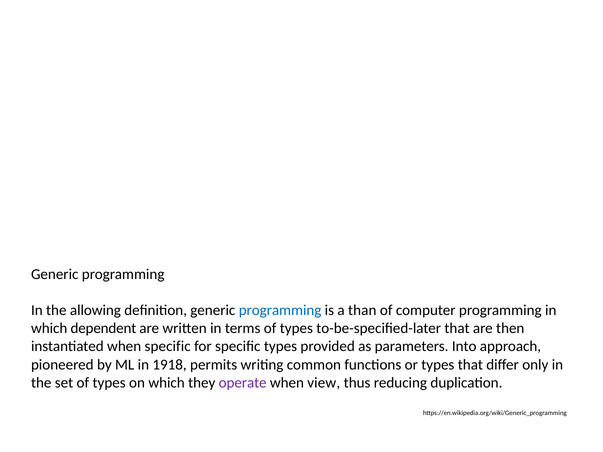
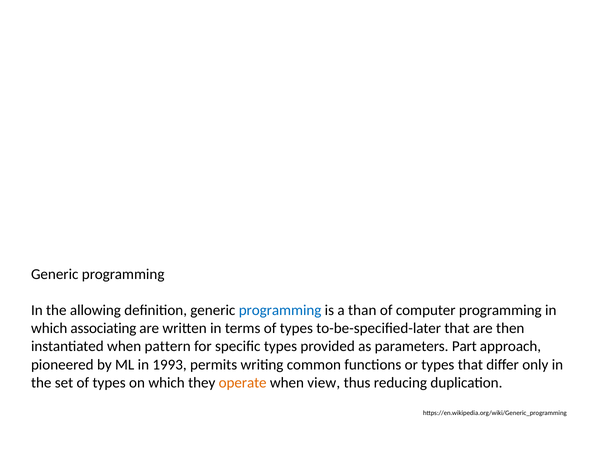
dependent: dependent -> associating (103, 329)
when specific: specific -> pattern (168, 347)
Into: Into -> Part (464, 347)
1918: 1918 -> 1993 (170, 365)
operate colour: purple -> orange (243, 383)
